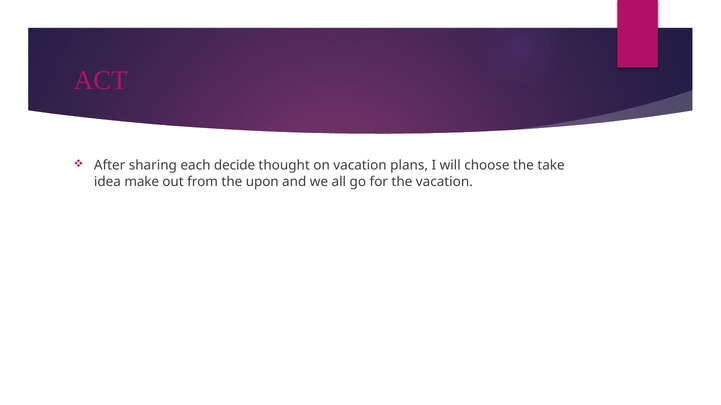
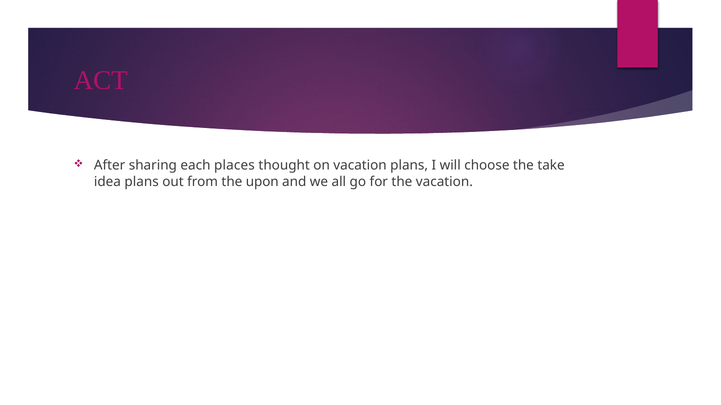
decide: decide -> places (234, 166)
idea make: make -> plans (142, 182)
